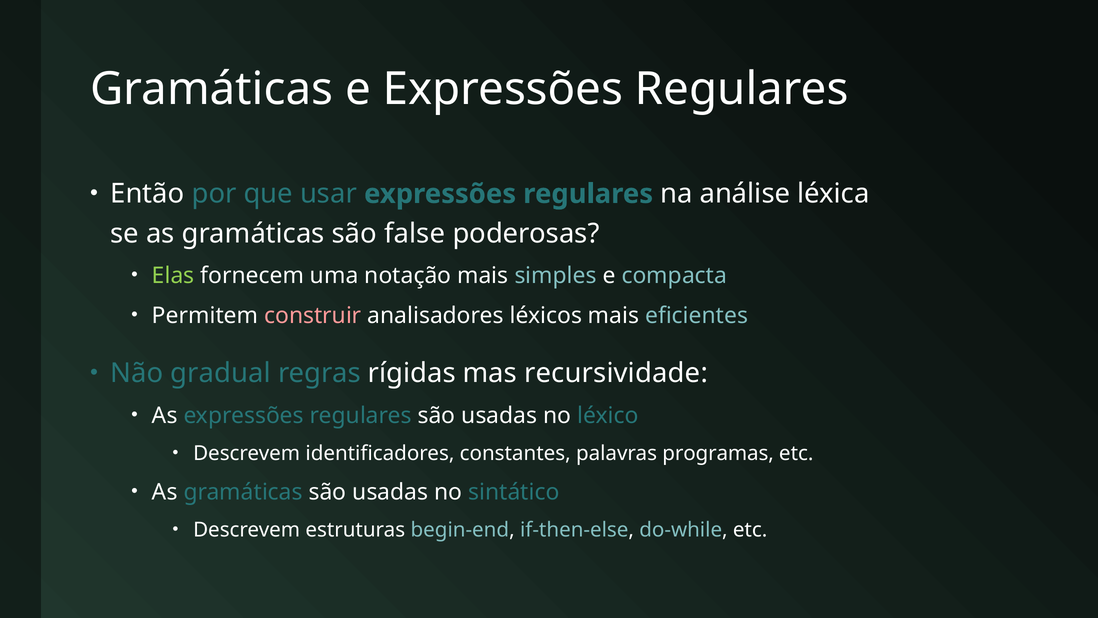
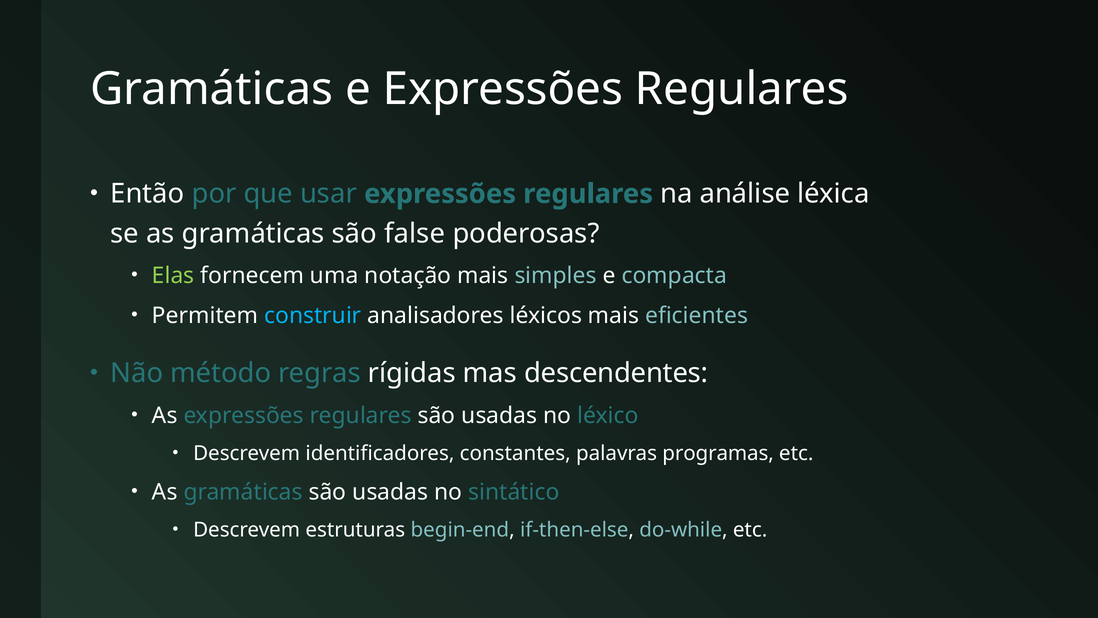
construir colour: pink -> light blue (313, 316)
gradual: gradual -> método (221, 373)
recursividade: recursividade -> descendentes (616, 373)
